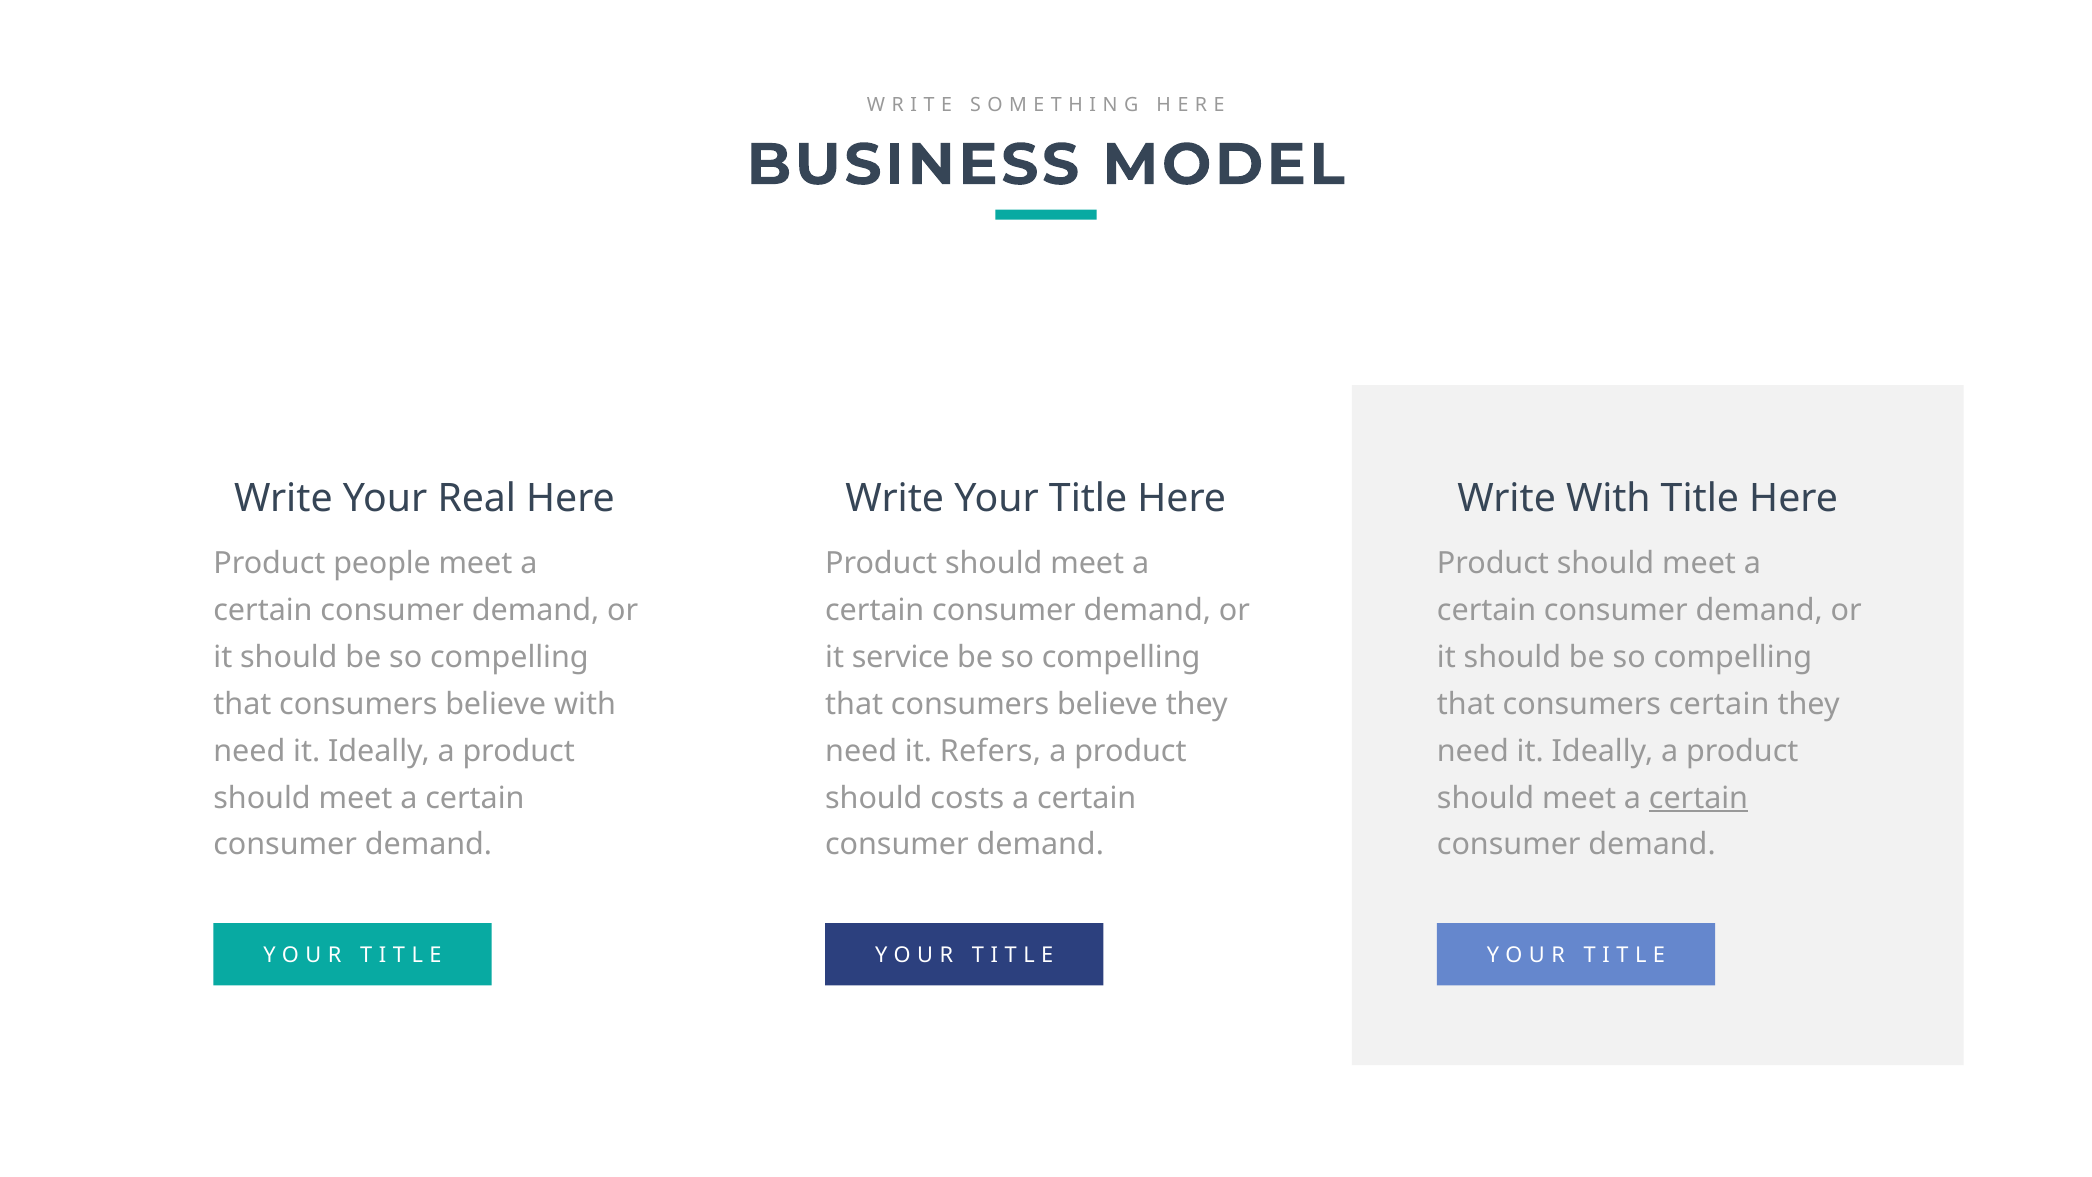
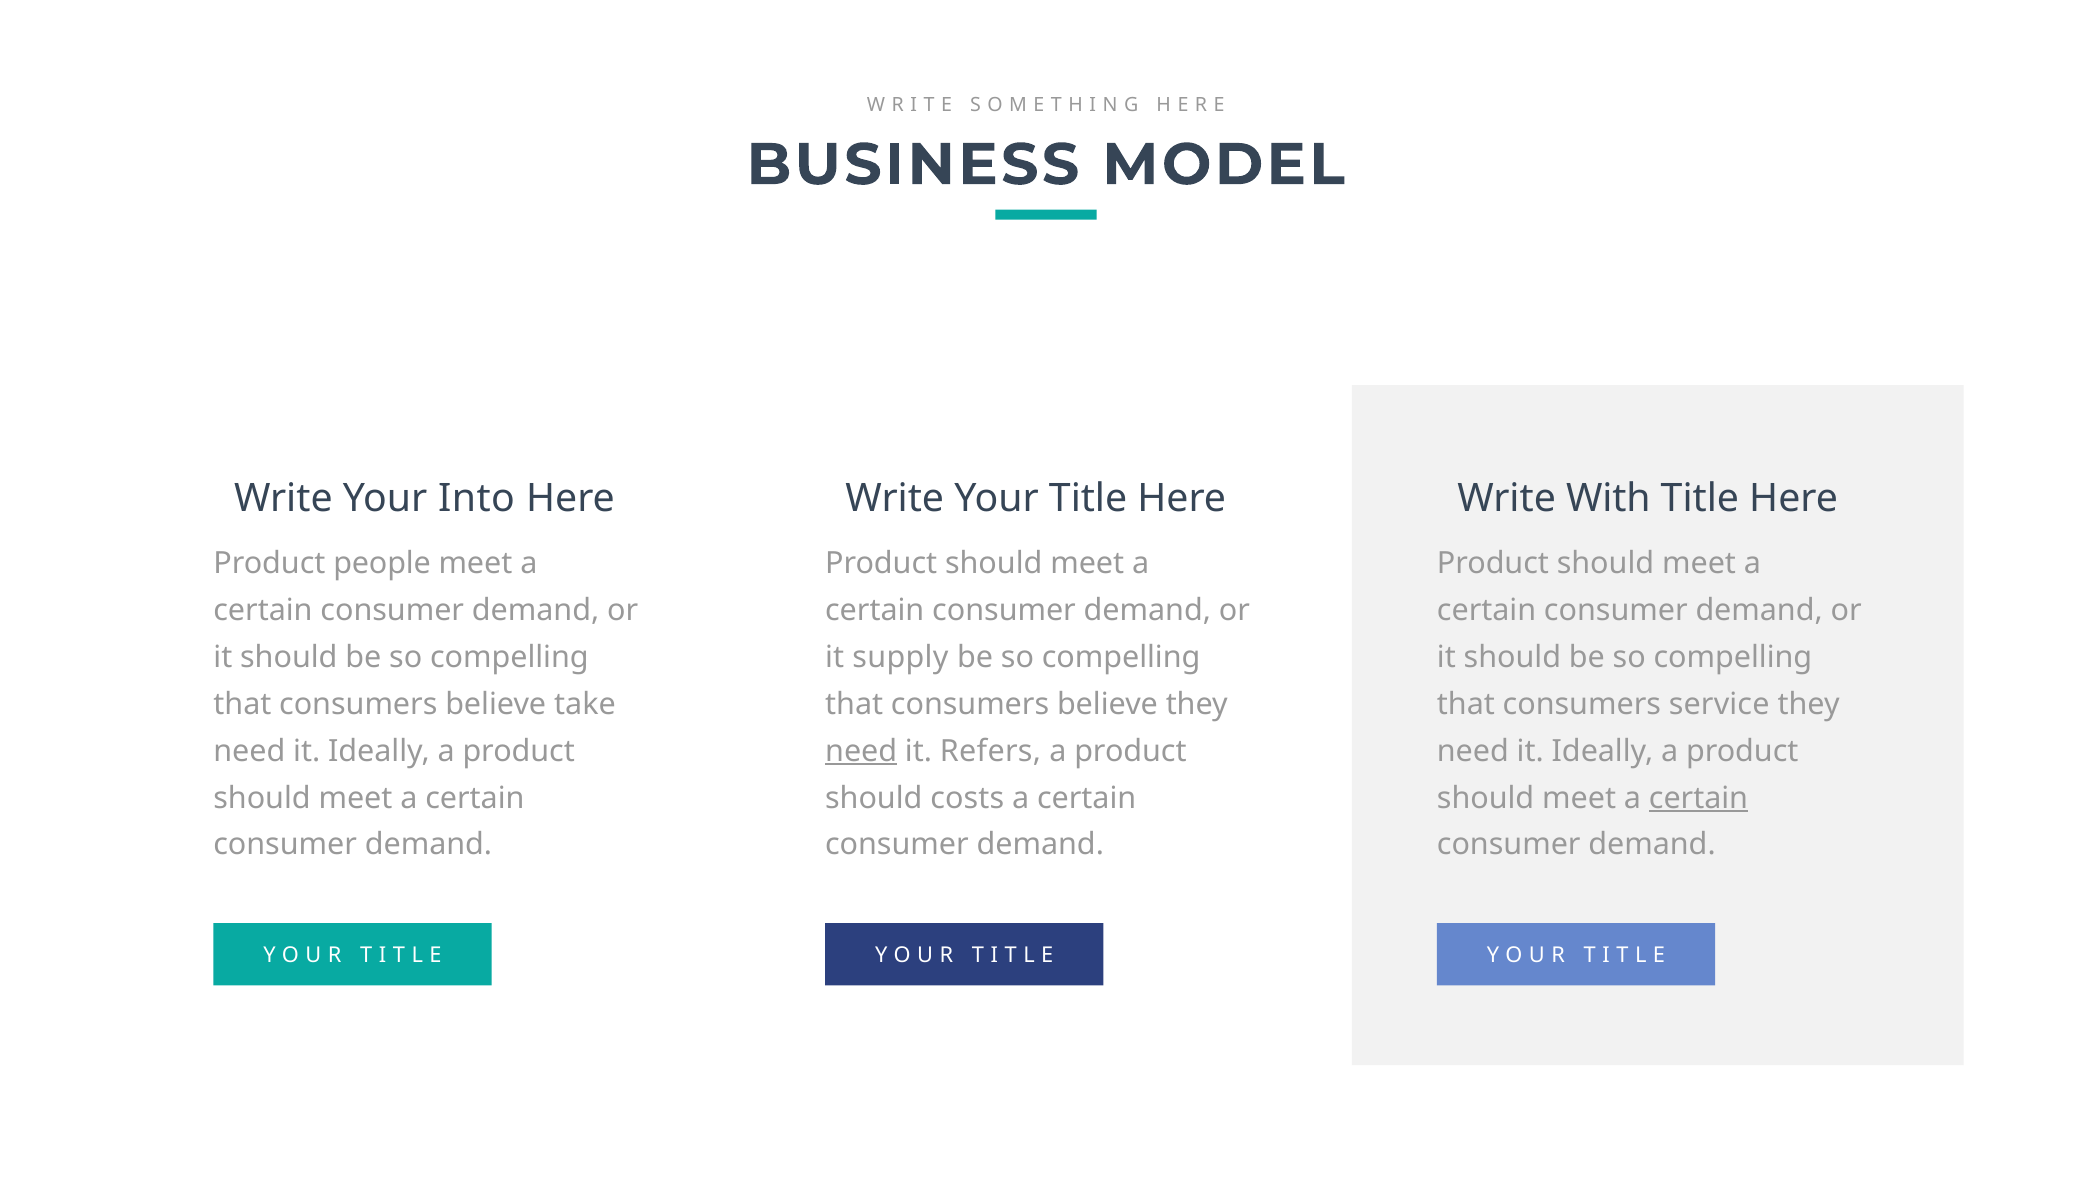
Real: Real -> Into (476, 498)
service: service -> supply (900, 657)
believe with: with -> take (585, 704)
consumers certain: certain -> service (1719, 704)
need underline: none -> present (861, 751)
